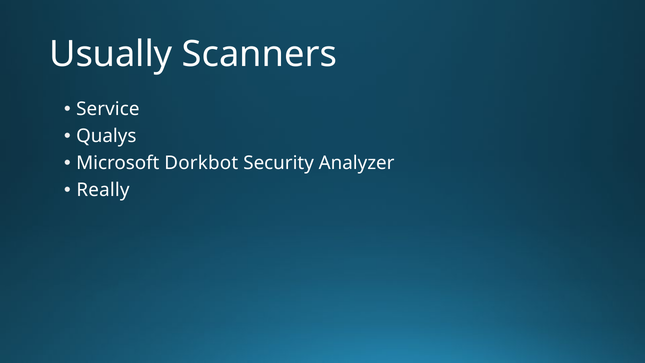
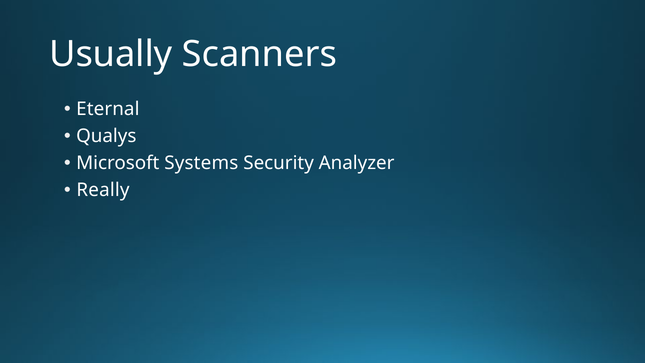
Service: Service -> Eternal (108, 109)
Dorkbot: Dorkbot -> Systems (201, 163)
